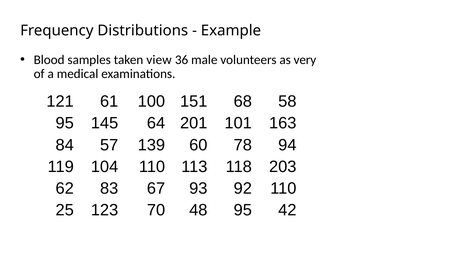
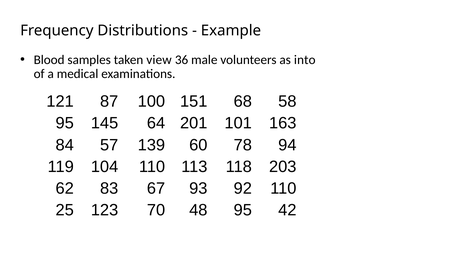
very: very -> into (305, 60)
61: 61 -> 87 (109, 102)
